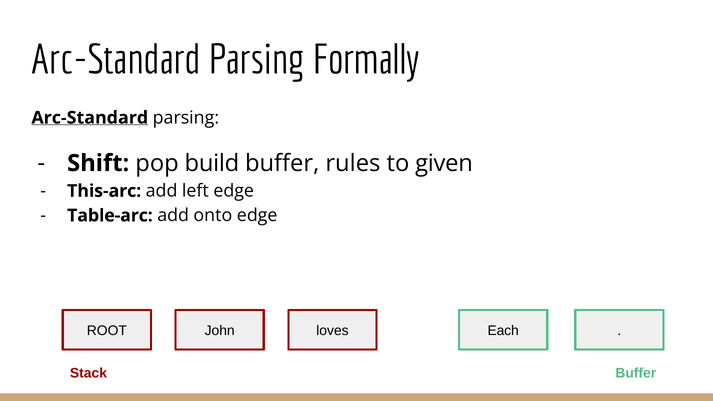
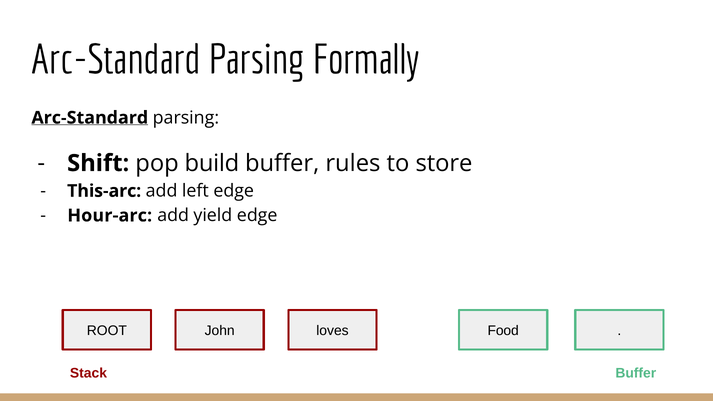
given: given -> store (444, 163)
Table-arc: Table-arc -> Hour-arc (110, 216)
onto: onto -> yield (213, 216)
Each: Each -> Food (503, 331)
